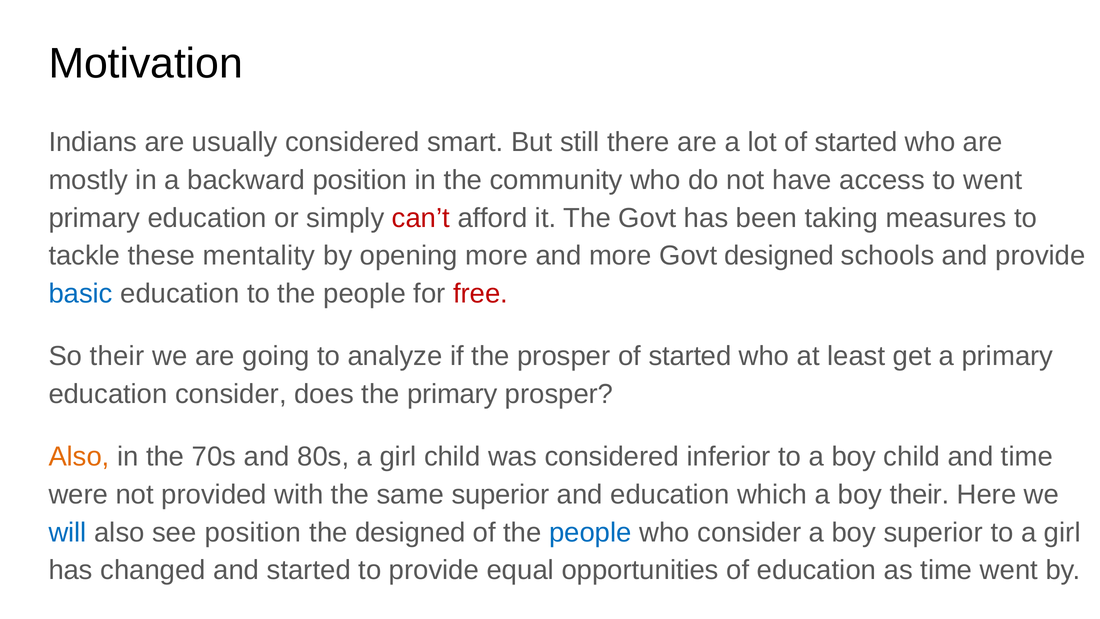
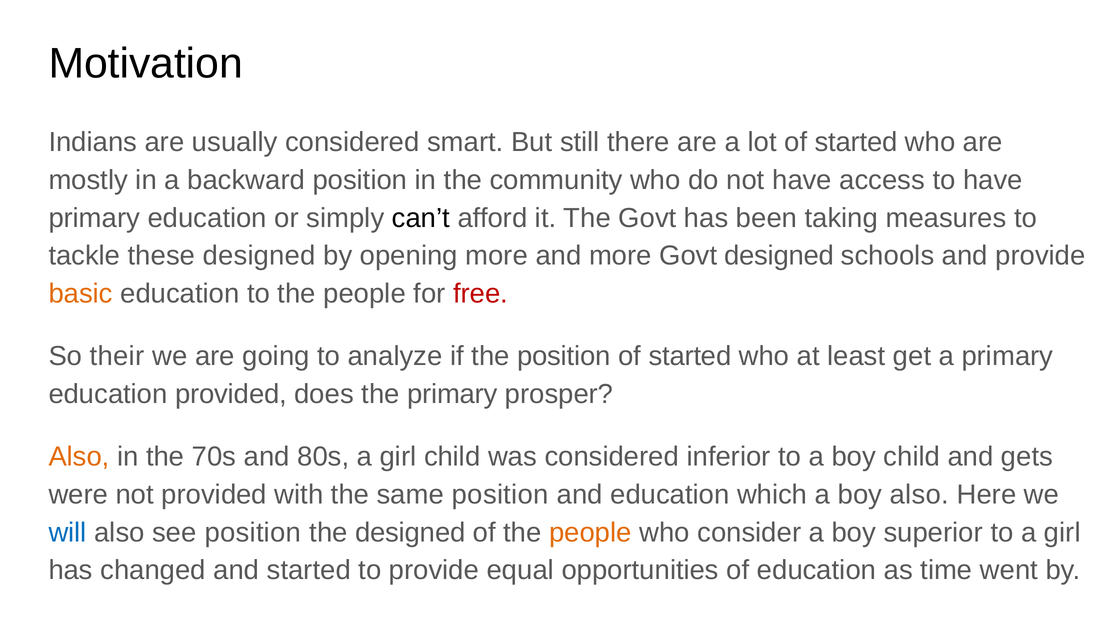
to went: went -> have (993, 180)
can’t colour: red -> black (421, 218)
these mentality: mentality -> designed (259, 256)
basic colour: blue -> orange (81, 294)
the prosper: prosper -> position (564, 356)
education consider: consider -> provided (231, 394)
and time: time -> gets (1027, 456)
same superior: superior -> position (500, 494)
boy their: their -> also (919, 494)
people colour: blue -> orange (590, 532)
